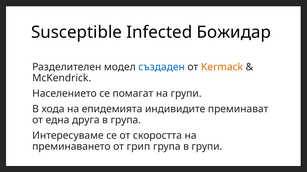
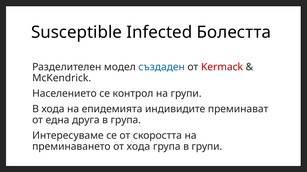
Божидар: Божидар -> Болестта (234, 32)
Kermack colour: orange -> red (222, 67)
помагат: помагат -> контрол (133, 94)
от грип: грип -> хода (138, 147)
